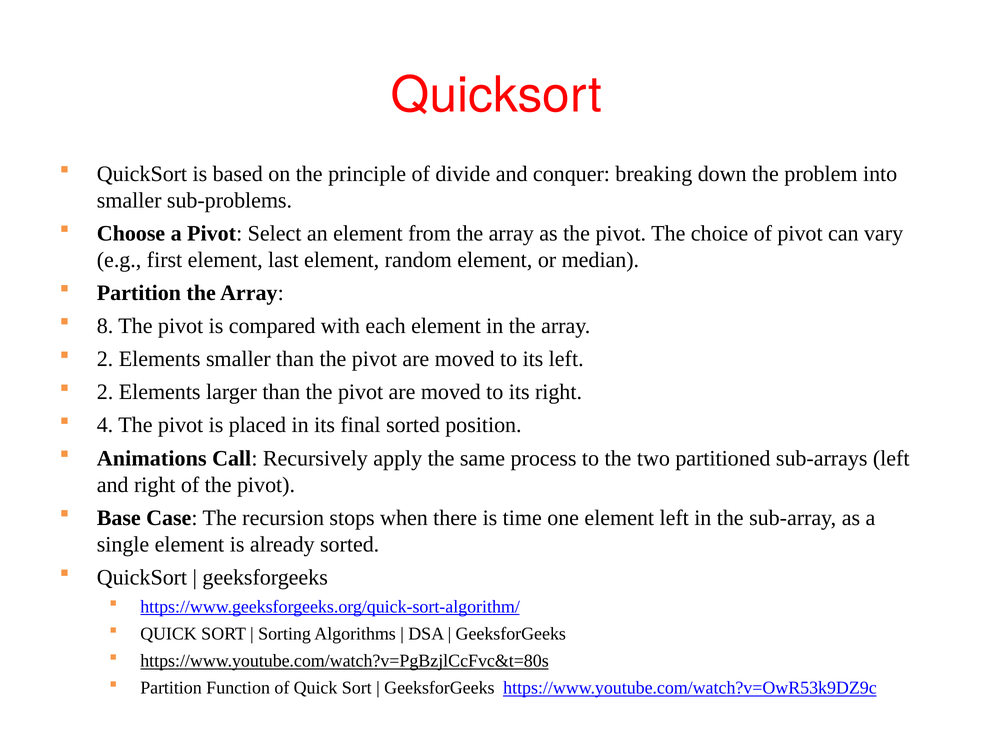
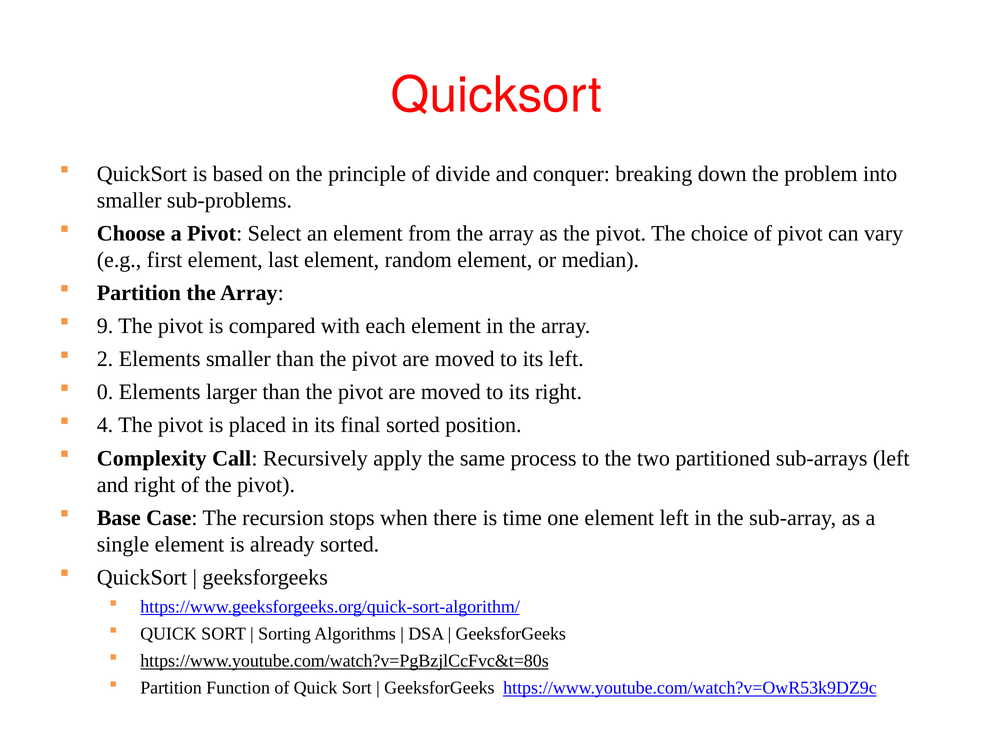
8: 8 -> 9 (105, 326)
2: 2 -> 0 (105, 392)
Animations: Animations -> Complexity (152, 458)
